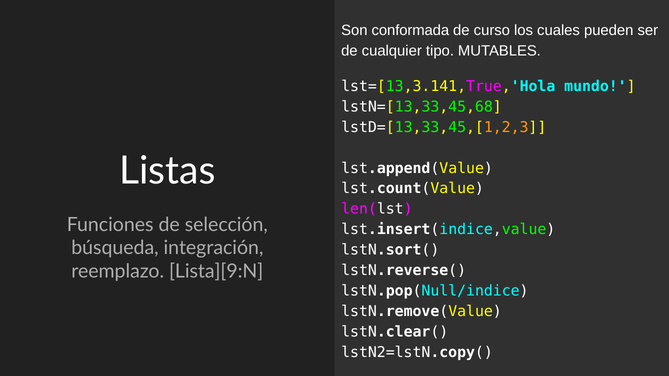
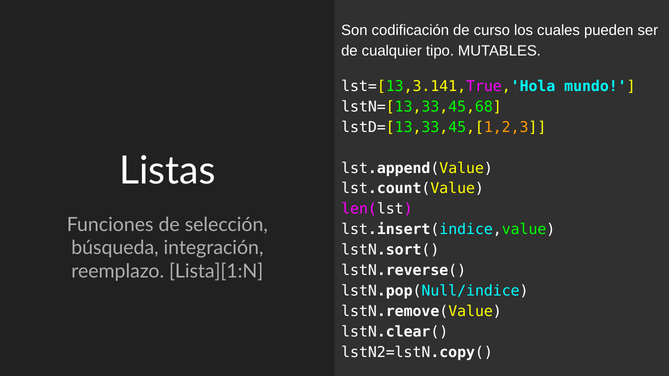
conformada: conformada -> codificación (410, 30)
Lista][9:N: Lista][9:N -> Lista][1:N (216, 272)
